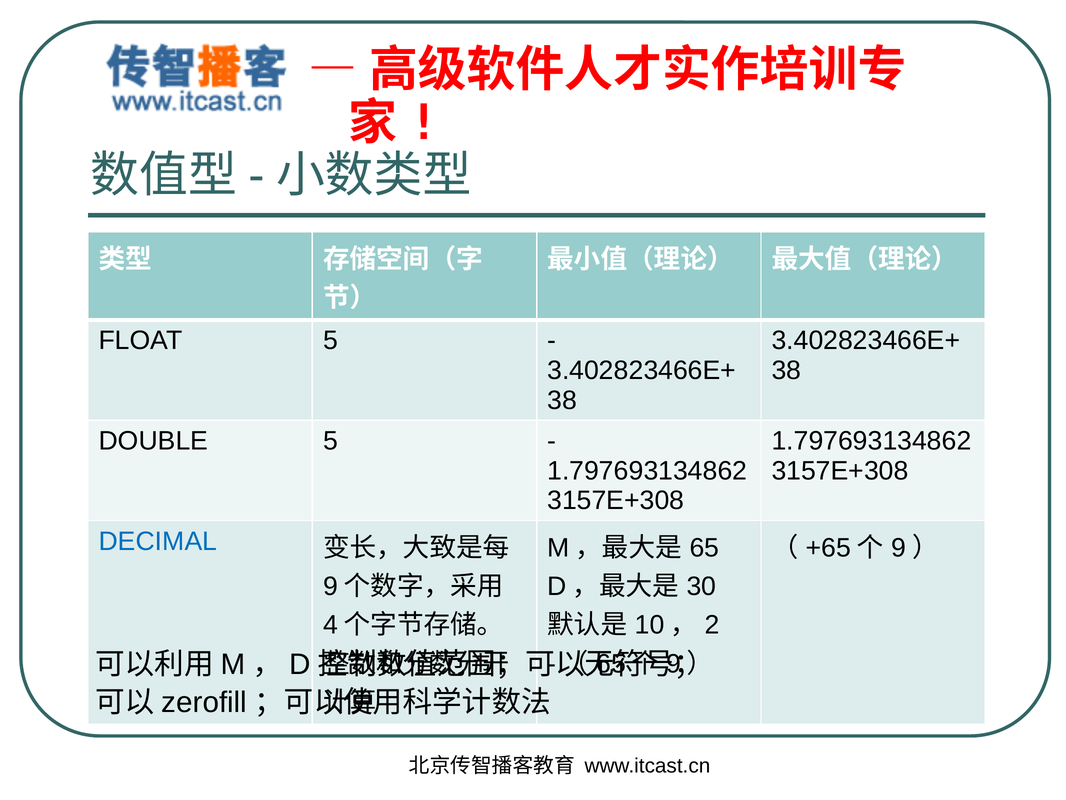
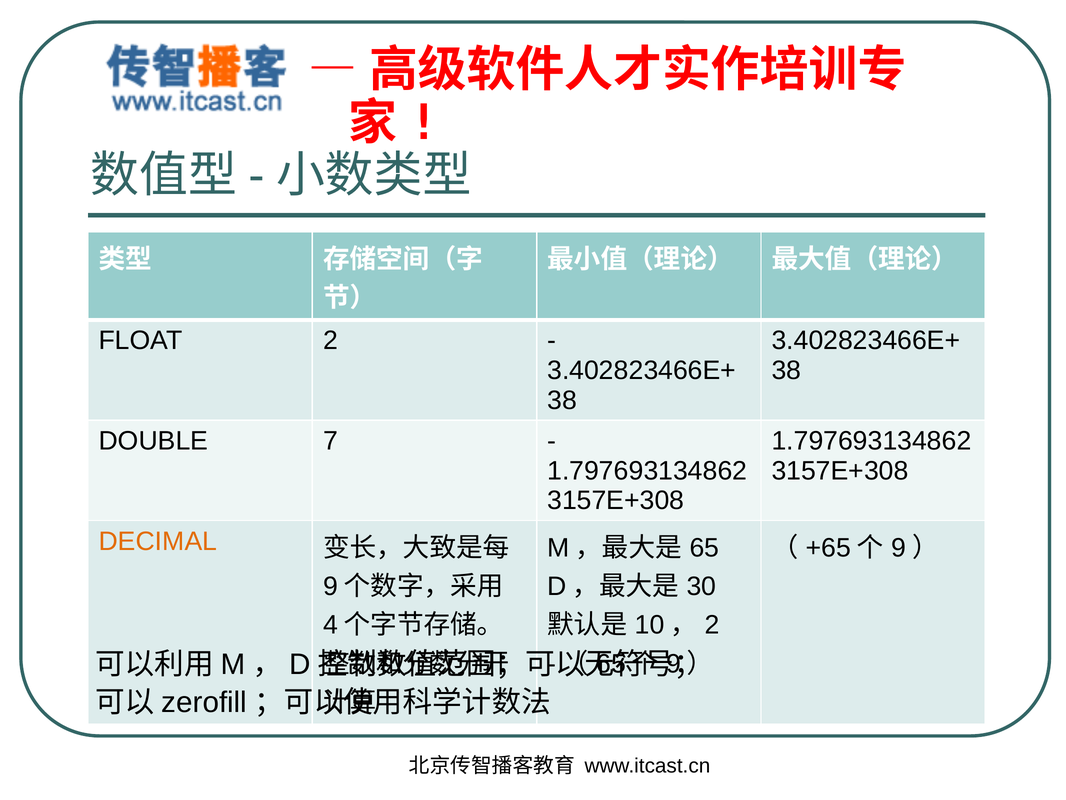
FLOAT 5: 5 -> 2 (330, 340)
DOUBLE 5: 5 -> 7 (330, 441)
DECIMAL colour: blue -> orange (158, 541)
